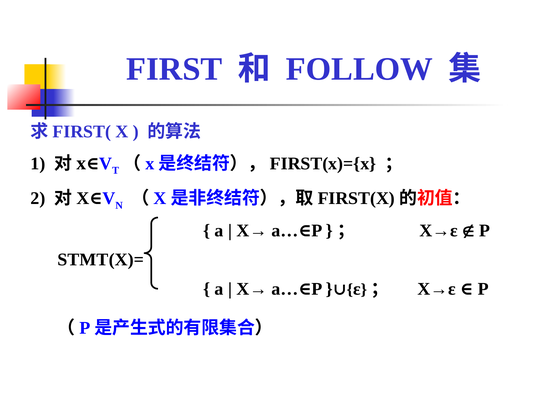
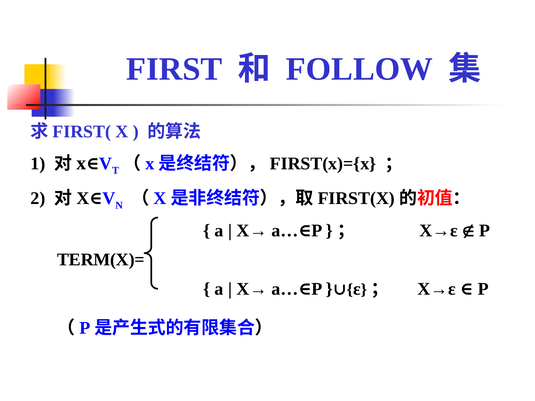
STMT(X)=: STMT(X)= -> TERM(X)= (101, 260)
